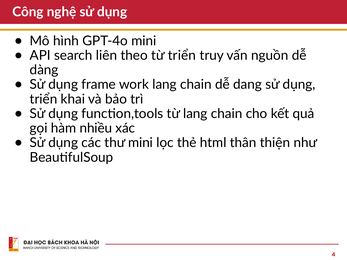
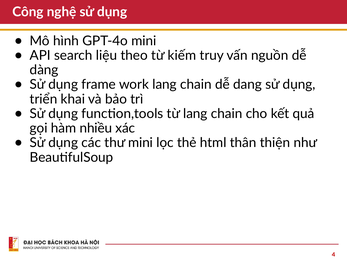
liên: liên -> liệu (106, 55)
từ triển: triển -> kiếm (182, 55)
